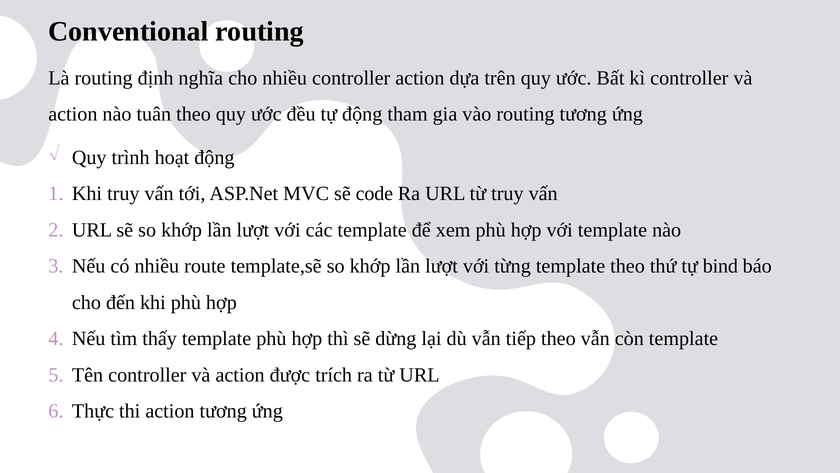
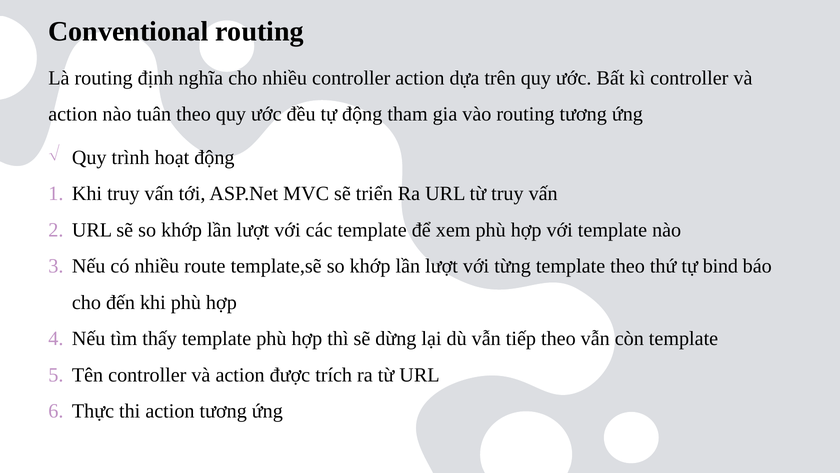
code: code -> triển (374, 194)
